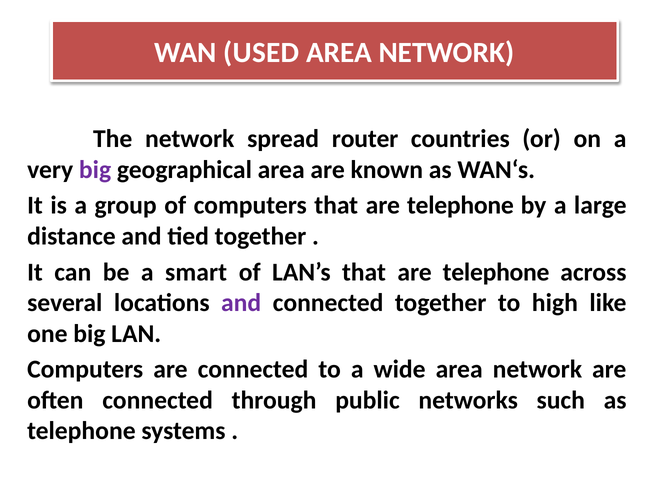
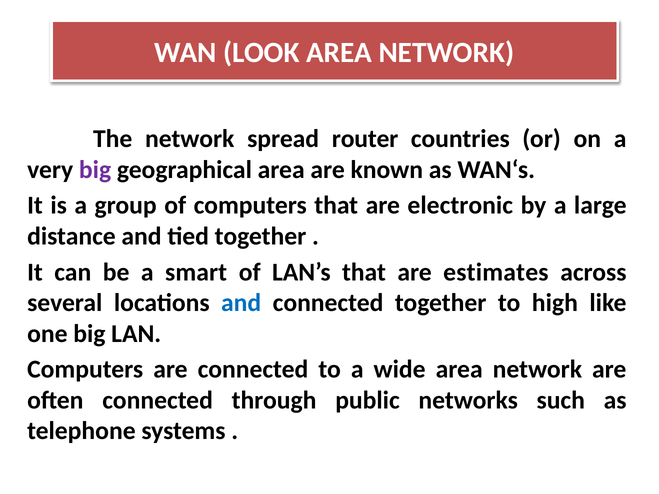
USED: USED -> LOOK (261, 53)
computers that are telephone: telephone -> electronic (460, 206)
LAN’s that are telephone: telephone -> estimates (496, 272)
and colour: purple -> blue (241, 303)
